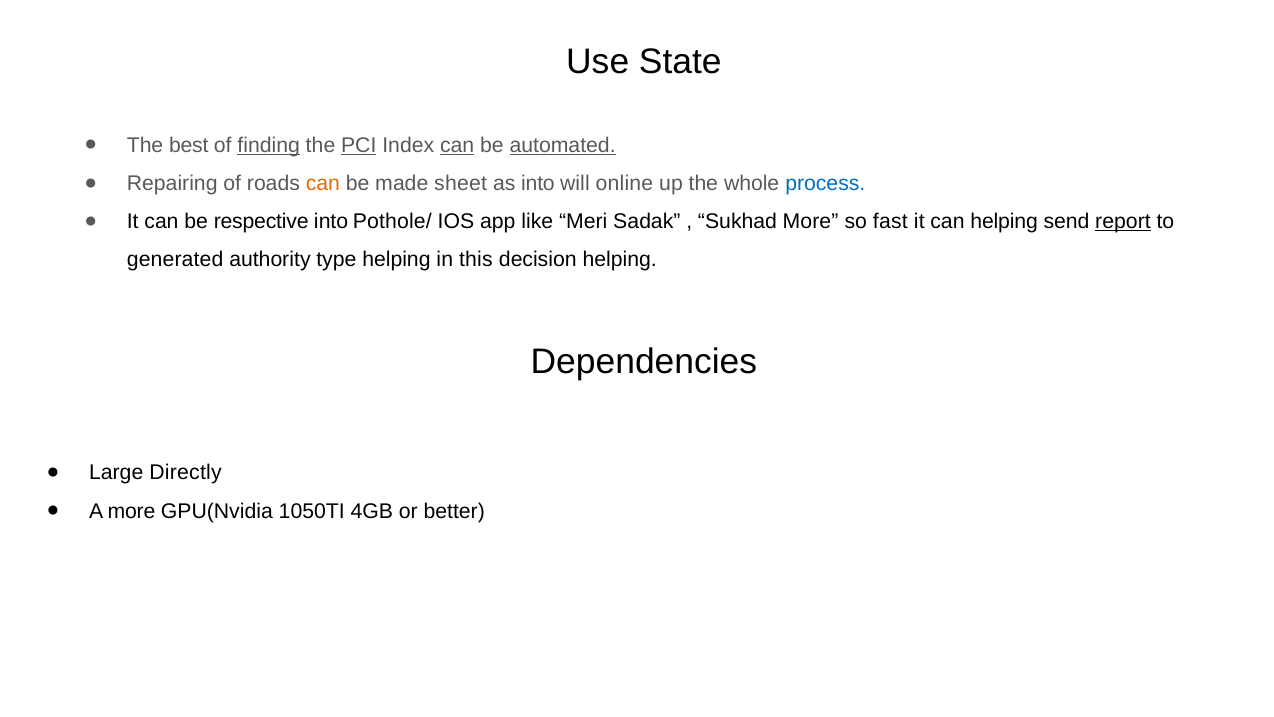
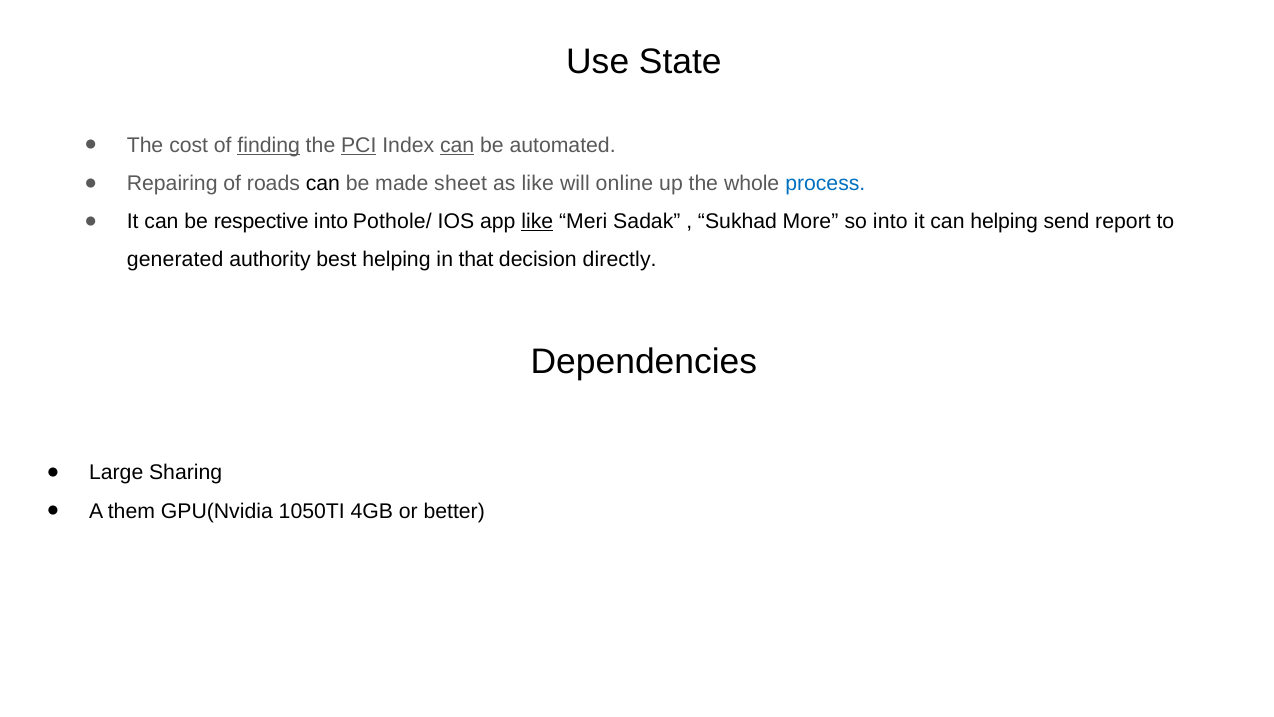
best: best -> cost (189, 145)
automated underline: present -> none (563, 145)
can colour: orange -> black (323, 183)
as into: into -> like (538, 183)
like underline: none -> present (537, 221)
so fast: fast -> into (890, 221)
report underline: present -> none (1123, 221)
type: type -> best (336, 260)
this: this -> that (476, 260)
decision helping: helping -> directly (620, 260)
Directly: Directly -> Sharing (186, 473)
A more: more -> them (131, 511)
